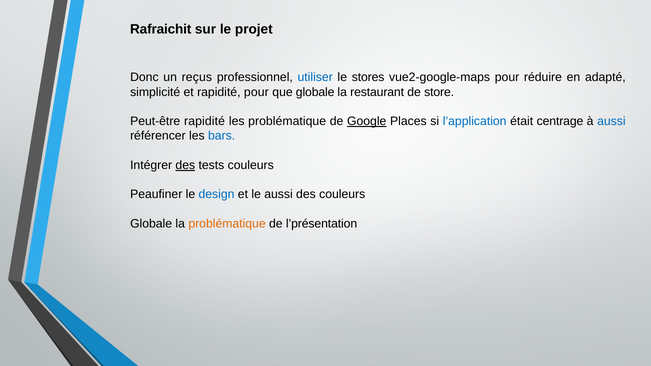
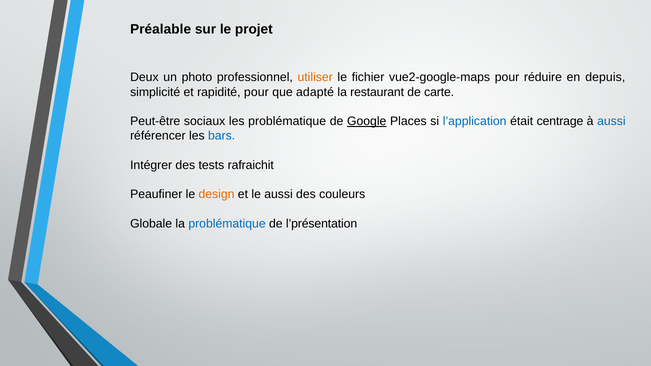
Rafraichit: Rafraichit -> Préalable (161, 29)
Donc: Donc -> Deux (144, 77)
reçus: reçus -> photo (197, 77)
utiliser colour: blue -> orange (315, 77)
stores: stores -> fichier (368, 77)
adapté: adapté -> depuis (605, 77)
que globale: globale -> adapté (315, 92)
store: store -> carte (439, 92)
Peut-être rapidité: rapidité -> sociaux (205, 121)
des underline: present -> none (185, 165)
tests couleurs: couleurs -> rafraichit (251, 165)
design colour: blue -> orange (217, 195)
problématique colour: orange -> blue (227, 224)
